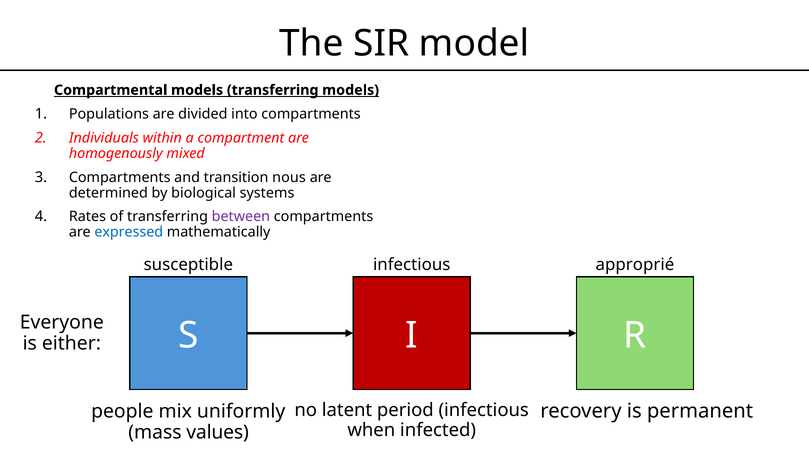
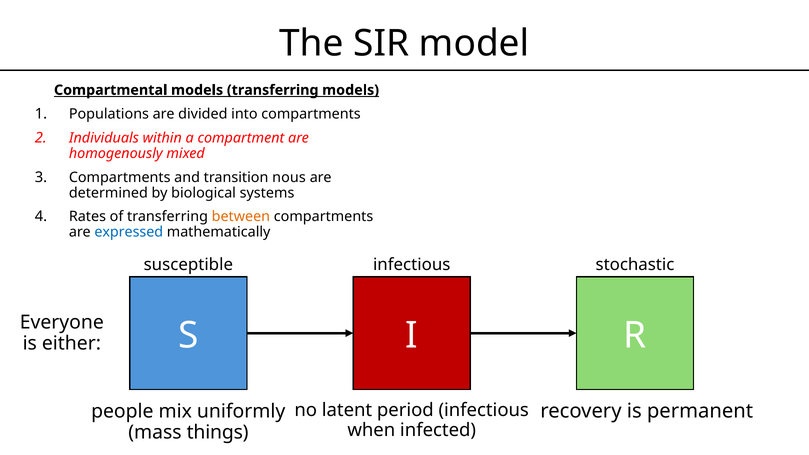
between colour: purple -> orange (241, 217)
approprié: approprié -> stochastic (635, 265)
values: values -> things (218, 432)
